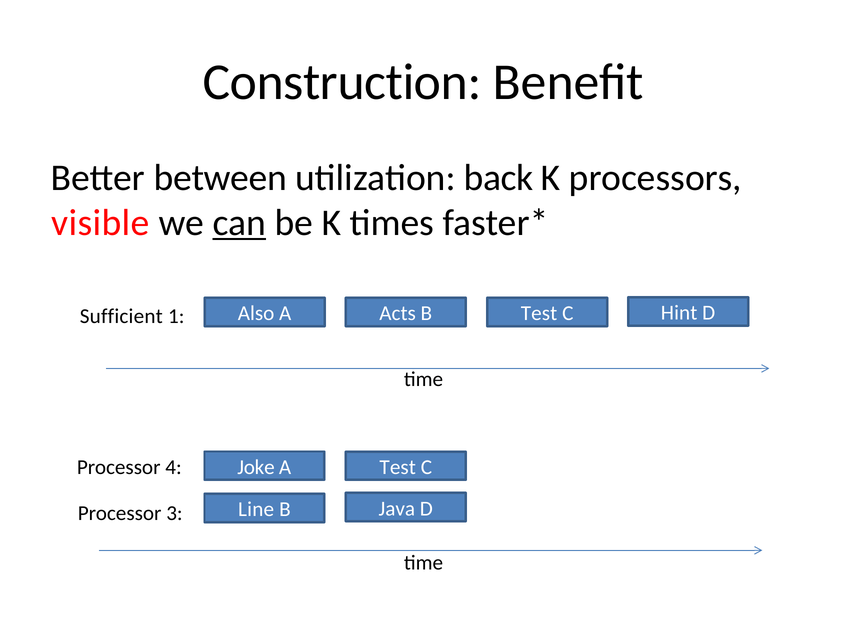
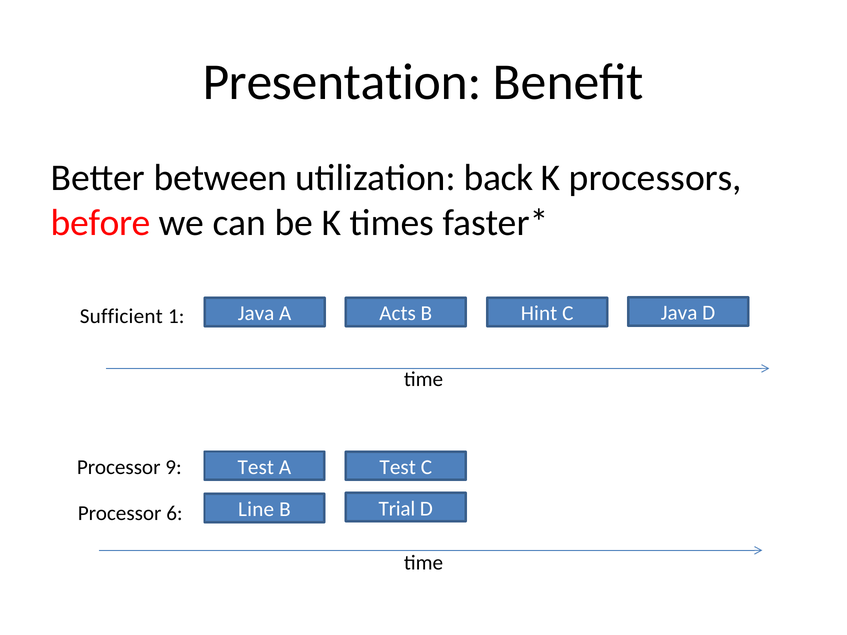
Construction: Construction -> Presentation (342, 82)
visible: visible -> before (101, 223)
can underline: present -> none (239, 223)
Also: Also -> Java (256, 314)
Test: Test -> Hint (539, 314)
C Hint: Hint -> Java (679, 313)
4: 4 -> 9 (174, 467)
Joke: Joke -> Test (256, 467)
Java: Java -> Trial (397, 509)
3: 3 -> 6 (174, 513)
